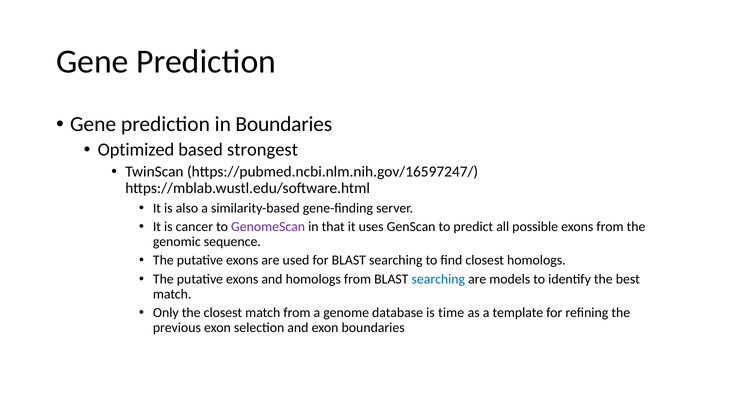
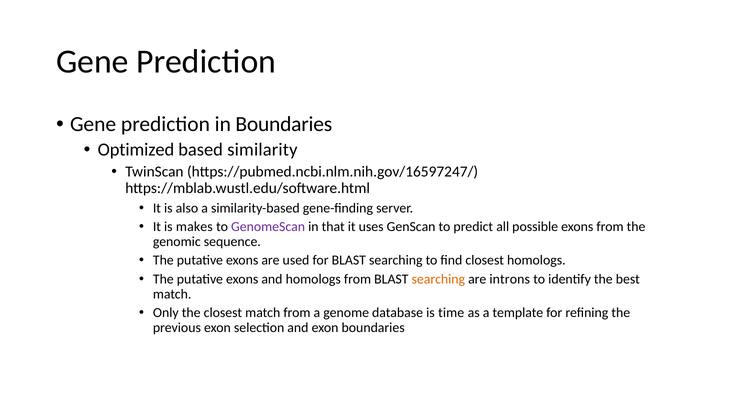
strongest: strongest -> similarity (262, 150)
cancer: cancer -> makes (194, 227)
searching colour: blue -> orange (438, 279)
models: models -> introns (510, 279)
